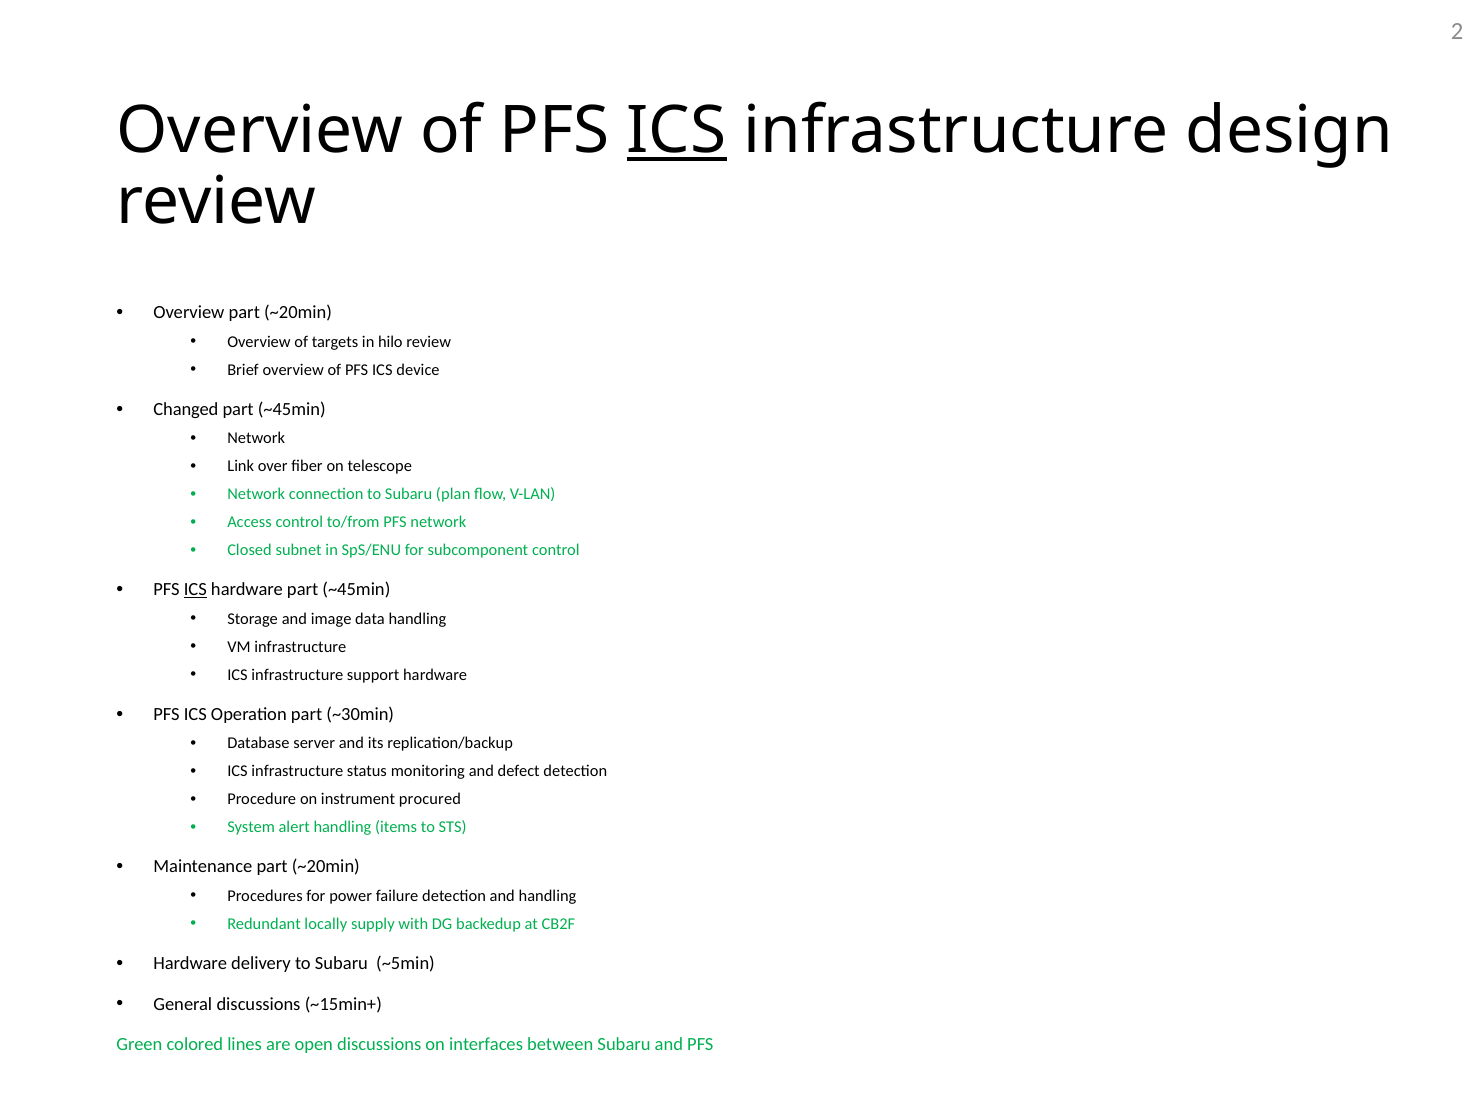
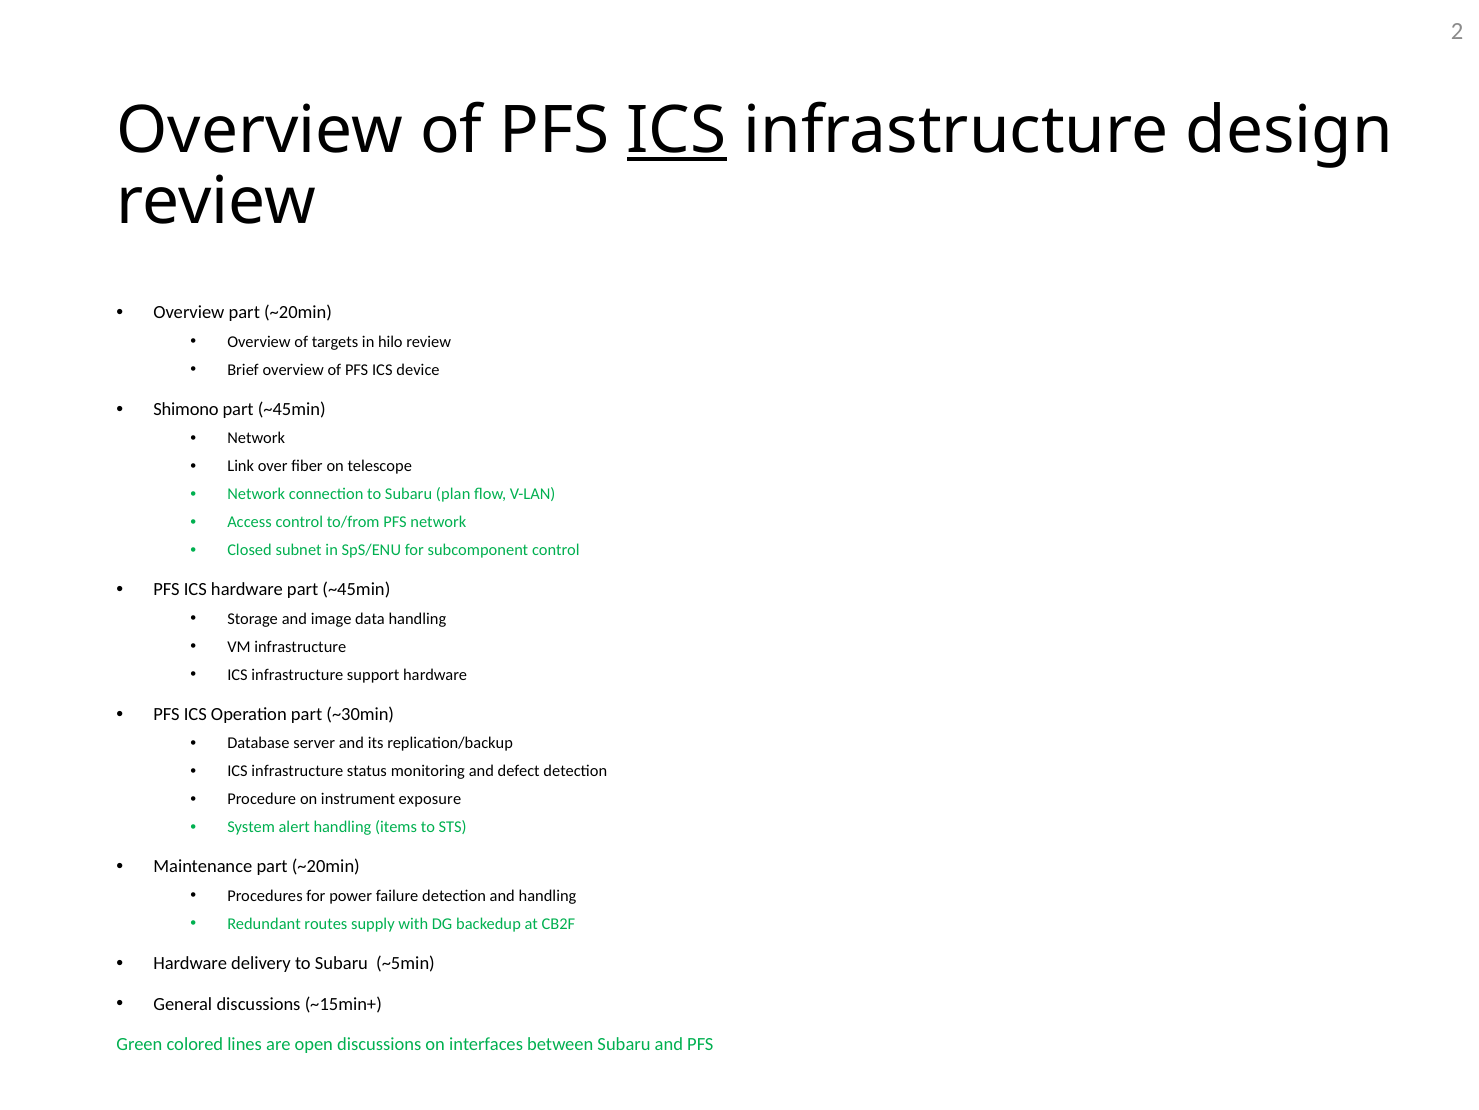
Changed: Changed -> Shimono (186, 409)
ICS underline: present -> none (195, 589)
procured: procured -> exposure (430, 799)
locally: locally -> routes (326, 923)
